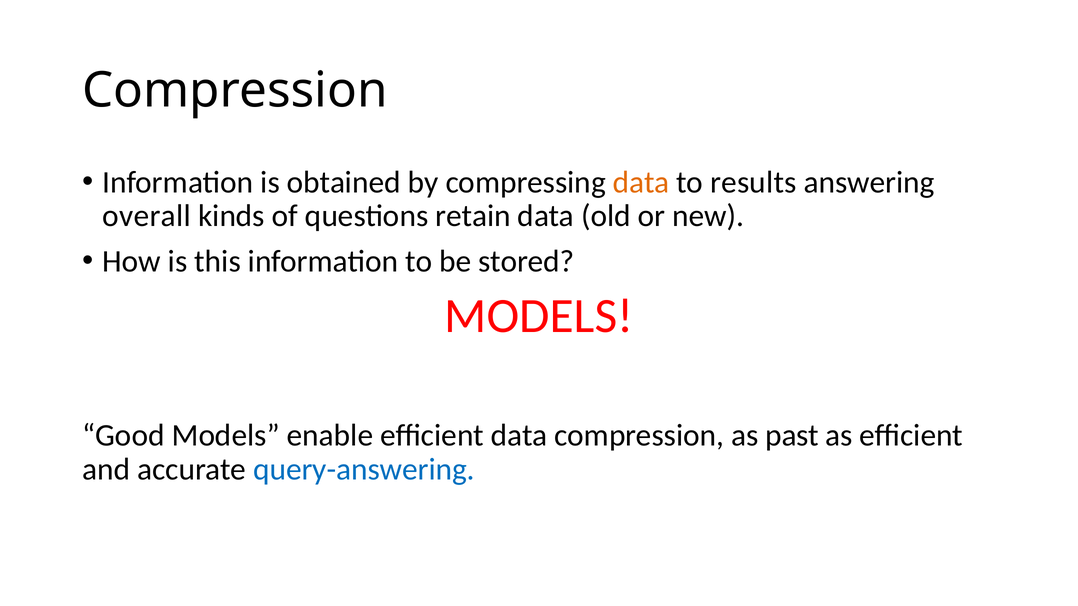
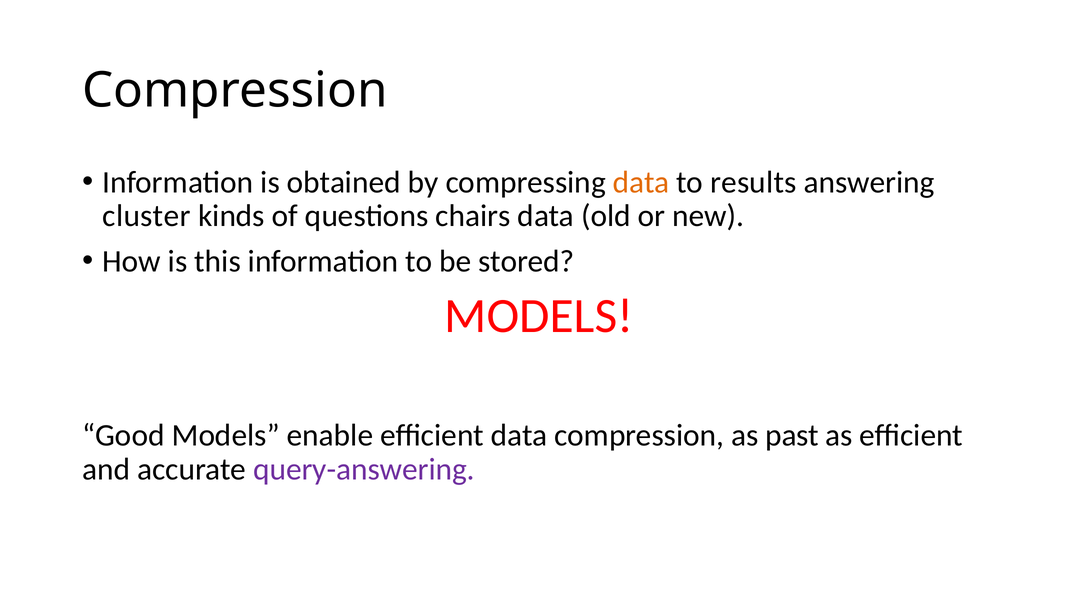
overall: overall -> cluster (147, 216)
retain: retain -> chairs (473, 216)
query-answering colour: blue -> purple (364, 470)
